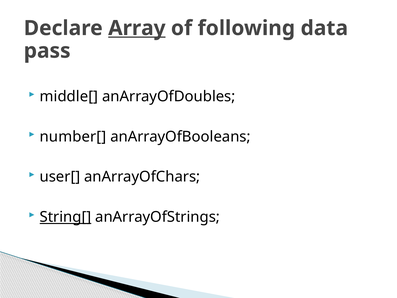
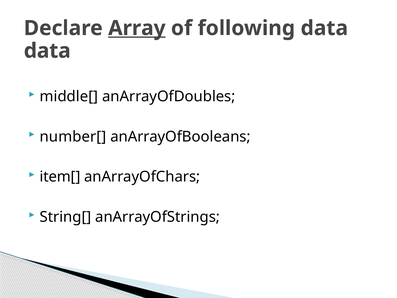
pass: pass -> data (47, 51)
user[: user[ -> item[ (60, 177)
String[ underline: present -> none (65, 217)
